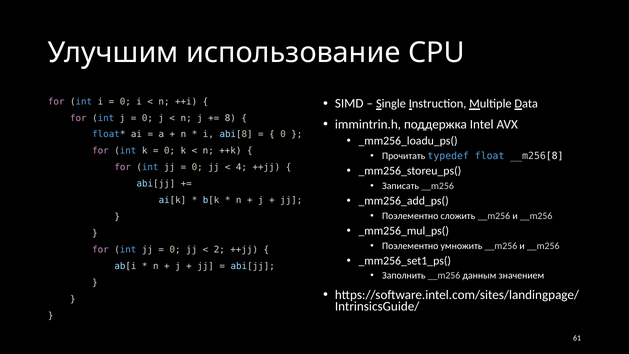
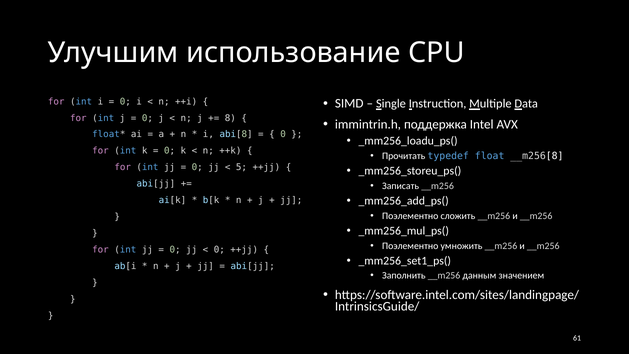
4: 4 -> 5 (241, 167)
2: 2 -> 0 (219, 250)
